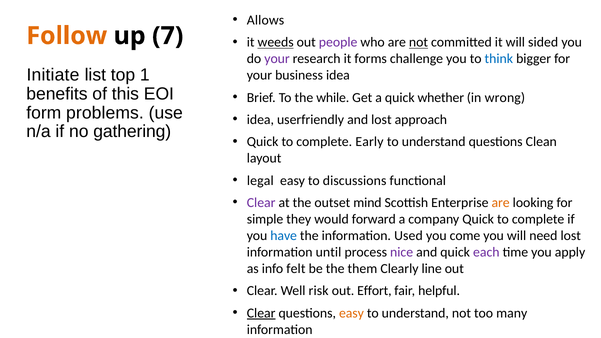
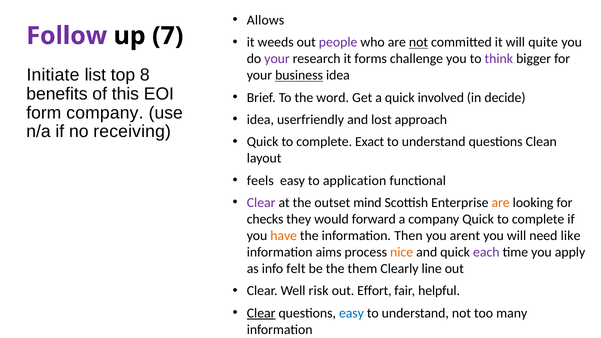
Follow colour: orange -> purple (67, 36)
weeds underline: present -> none (276, 42)
sided: sided -> quite (543, 42)
think colour: blue -> purple (499, 59)
1: 1 -> 8 (145, 75)
business underline: none -> present (299, 75)
while: while -> word (333, 97)
whether: whether -> involved (441, 97)
wrong: wrong -> decide (505, 97)
form problems: problems -> company (105, 113)
gathering: gathering -> receiving (132, 132)
Early: Early -> Exact (370, 142)
legal: legal -> feels (260, 181)
discussions: discussions -> application (355, 181)
simple: simple -> checks (265, 219)
have colour: blue -> orange (284, 236)
Used: Used -> Then (408, 236)
come: come -> arent (465, 236)
need lost: lost -> like (571, 236)
until: until -> aims (329, 252)
nice colour: purple -> orange (402, 252)
easy colour: orange -> blue (351, 313)
